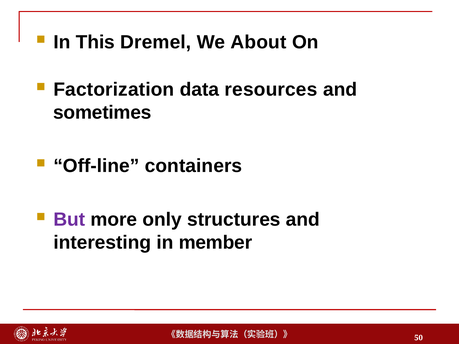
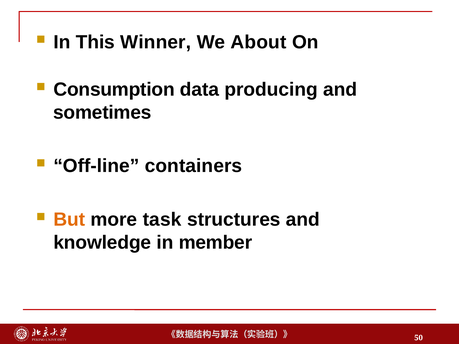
Dremel: Dremel -> Winner (156, 42)
Factorization: Factorization -> Consumption (114, 90)
resources: resources -> producing (271, 90)
But colour: purple -> orange (69, 220)
only: only -> task (162, 220)
interesting: interesting -> knowledge (102, 243)
